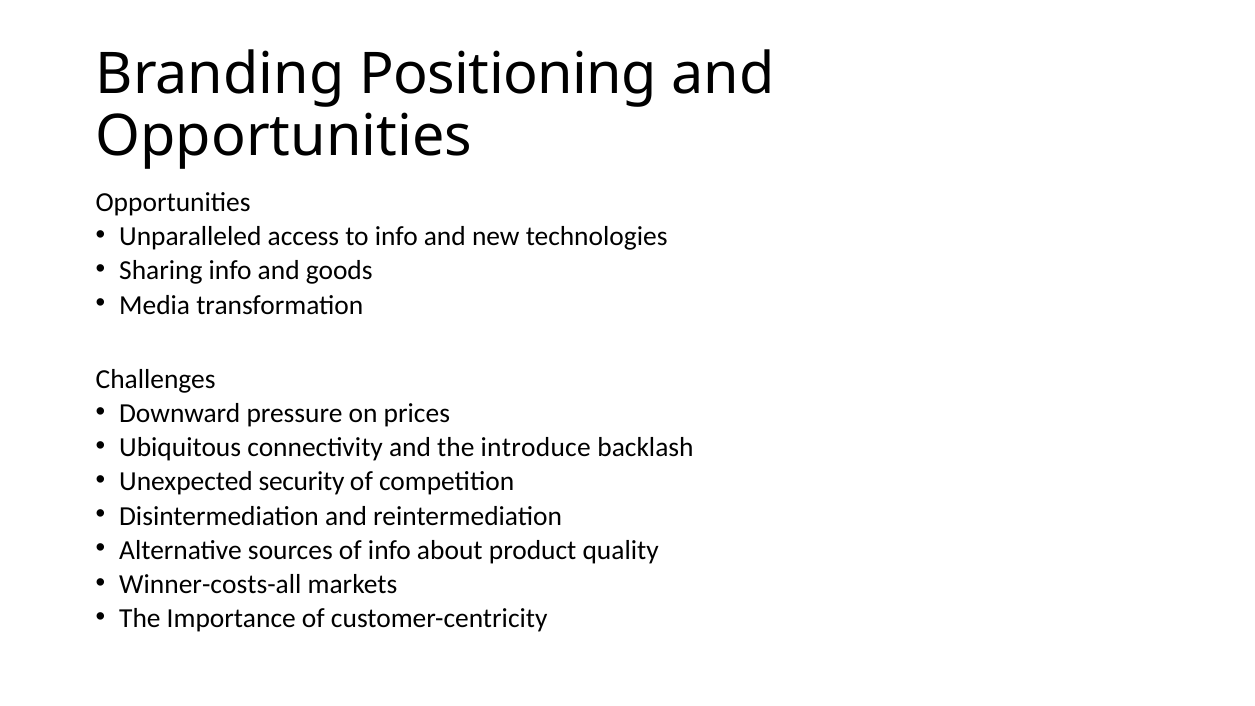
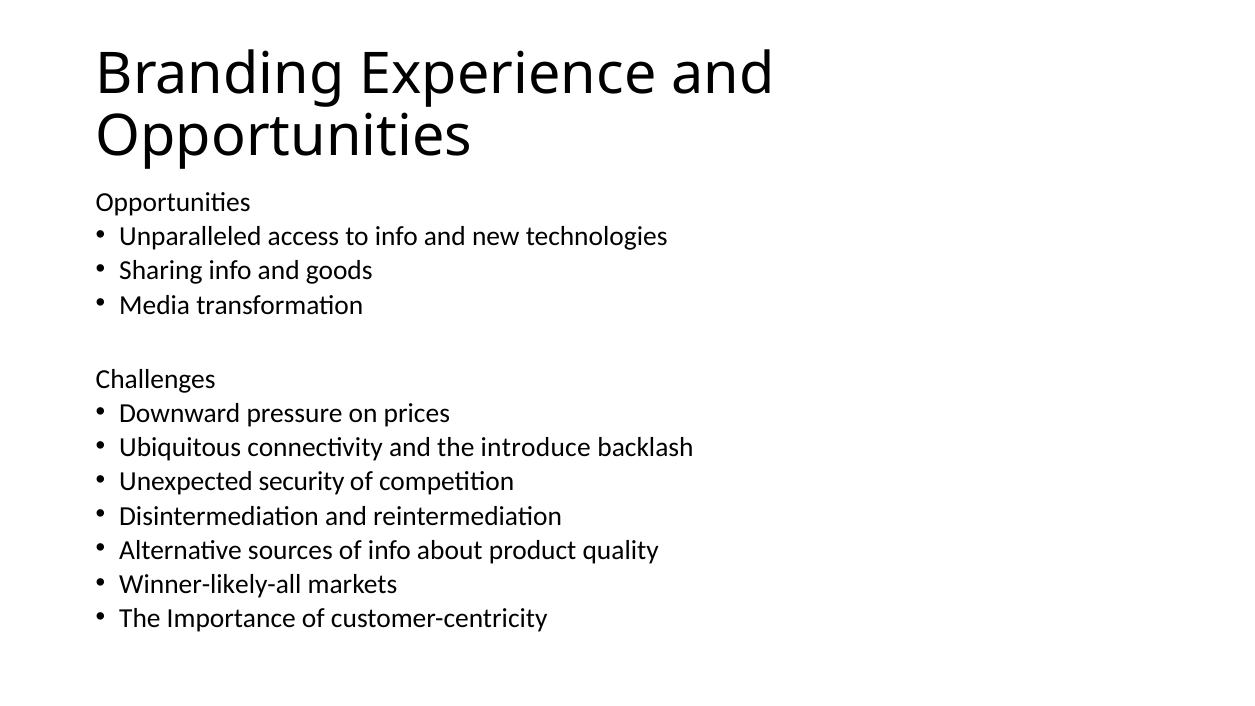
Positioning: Positioning -> Experience (508, 74)
Winner-costs-all: Winner-costs-all -> Winner-likely-all (210, 584)
